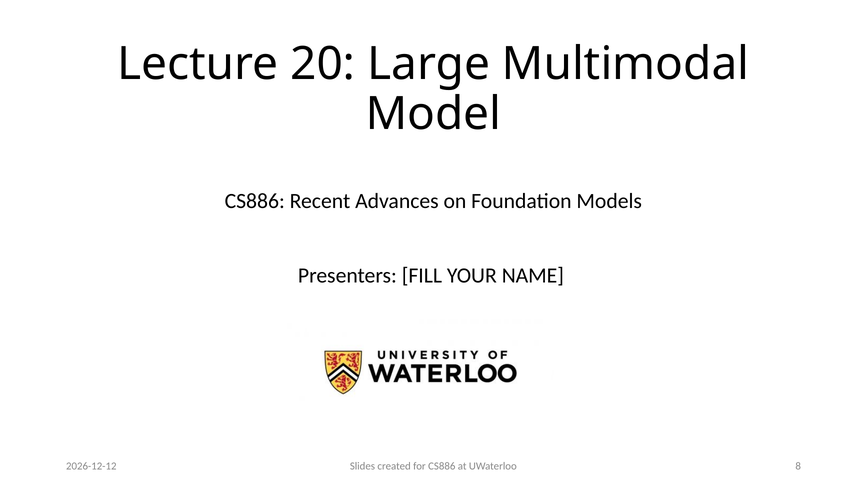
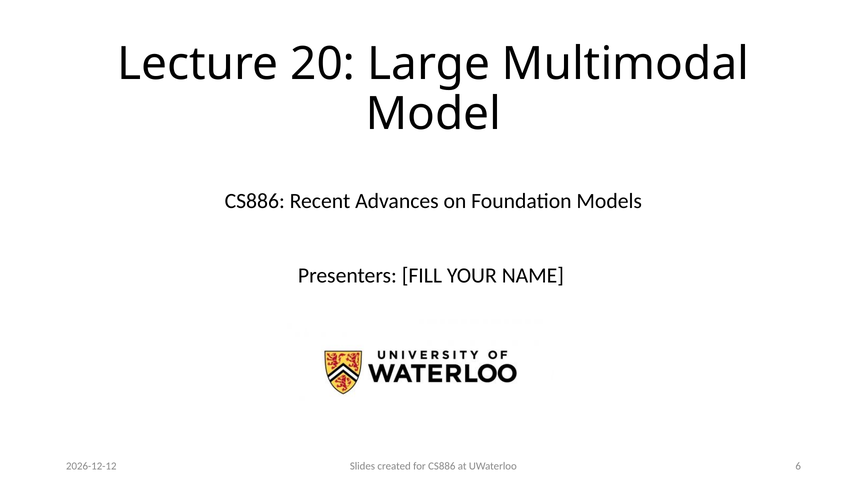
8: 8 -> 6 (798, 466)
